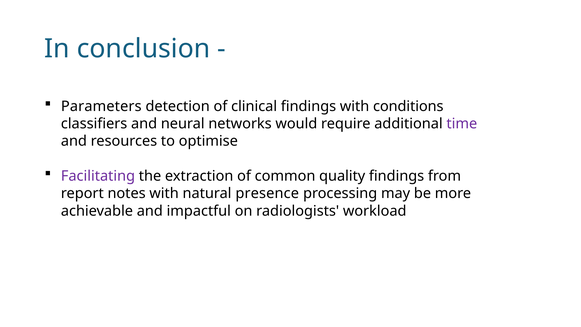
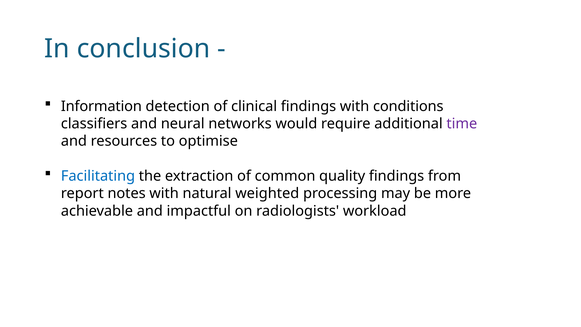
Parameters: Parameters -> Information (101, 106)
Facilitating colour: purple -> blue (98, 176)
presence: presence -> weighted (267, 193)
